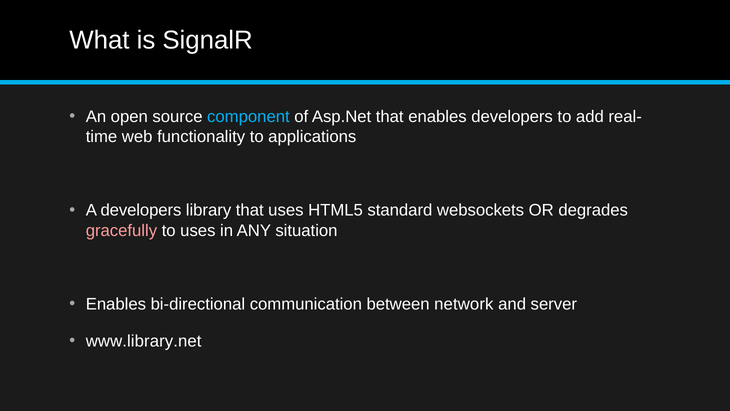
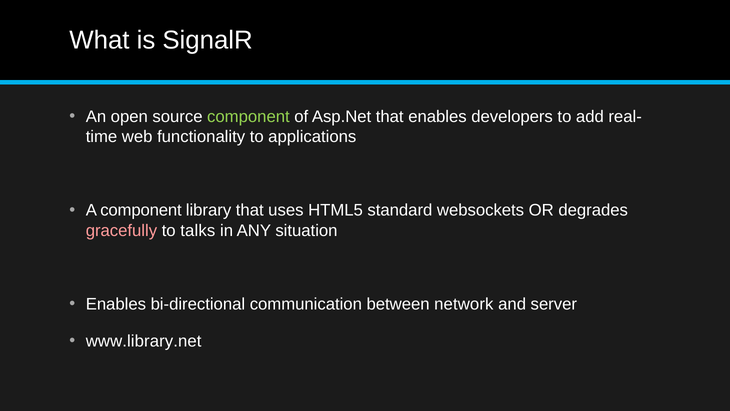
component colour: light blue -> light green (248, 117)
A developers: developers -> component (141, 210)
to uses: uses -> talks (198, 230)
